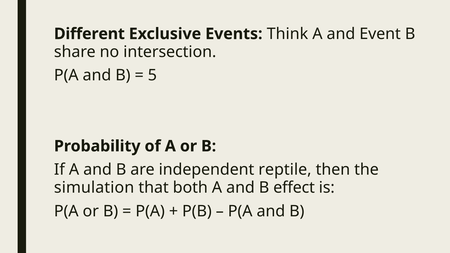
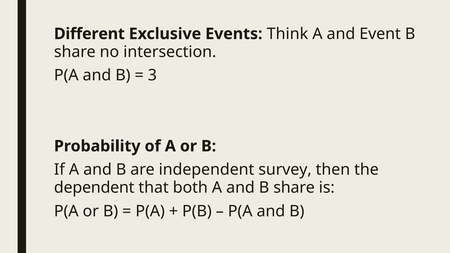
5: 5 -> 3 (152, 75)
reptile: reptile -> survey (285, 170)
simulation: simulation -> dependent (94, 188)
and B effect: effect -> share (294, 188)
